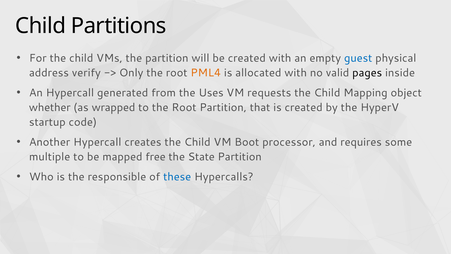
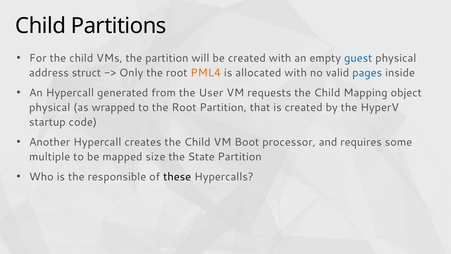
verify: verify -> struct (86, 73)
pages colour: black -> blue (367, 73)
Uses: Uses -> User (211, 93)
whether: whether -> physical (50, 107)
free: free -> size (155, 157)
these colour: blue -> black (177, 177)
